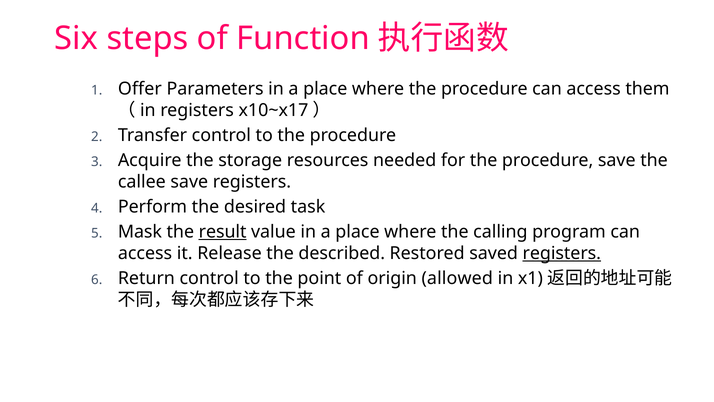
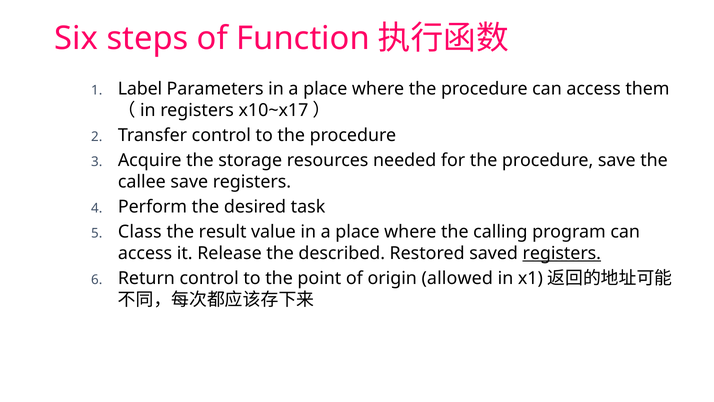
Offer: Offer -> Label (140, 89)
Mask: Mask -> Class (140, 232)
result underline: present -> none (223, 232)
